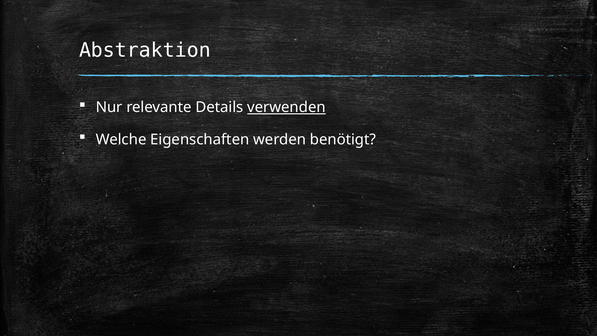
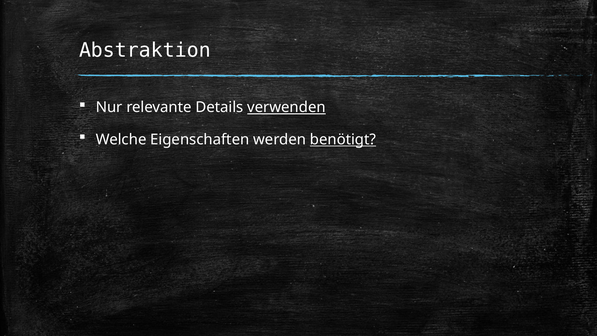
benötigt underline: none -> present (343, 140)
